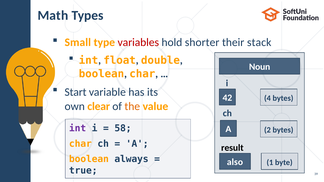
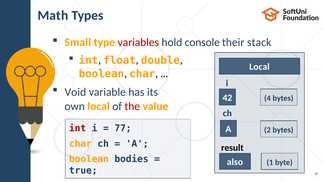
shorter: shorter -> console (202, 42)
Noun: Noun -> Local (259, 67)
Start: Start -> Void (75, 92)
own clear: clear -> local (99, 107)
the colour: orange -> red (132, 107)
int colour: purple -> red (78, 129)
58: 58 -> 77 (123, 129)
always: always -> bodies (132, 159)
